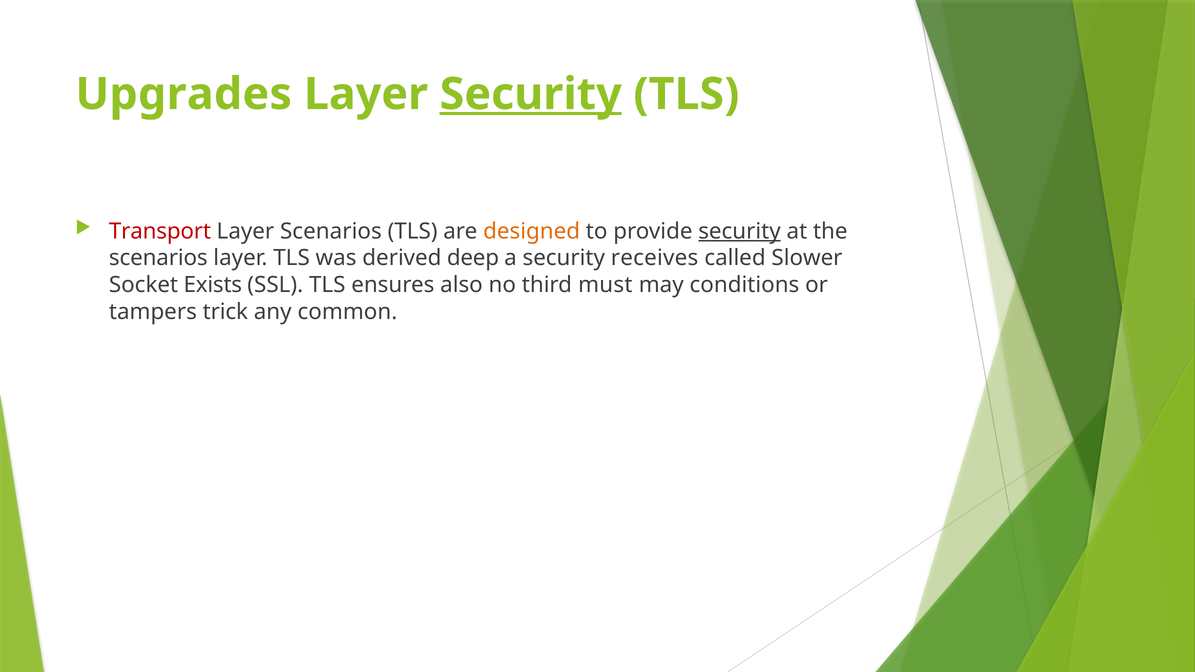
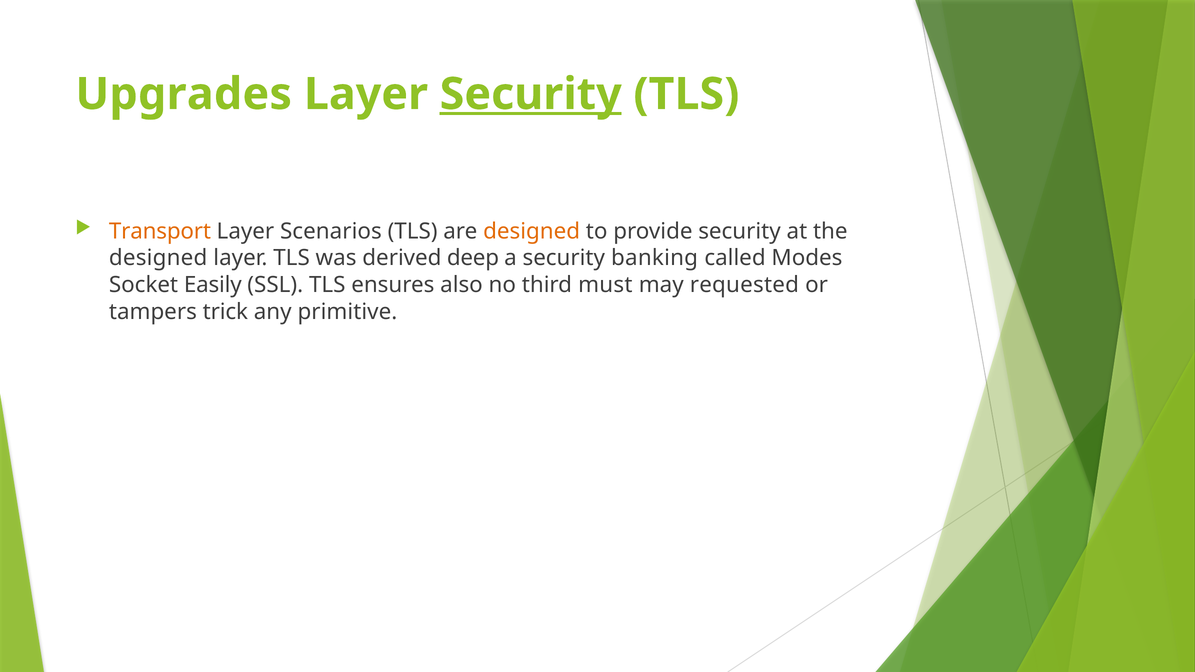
Transport colour: red -> orange (160, 231)
security underline: present -> none (739, 231)
scenarios: scenarios -> designed (158, 258)
receives: receives -> banking (655, 258)
Slower: Slower -> Modes (807, 258)
Exists: Exists -> Easily (213, 285)
conditions: conditions -> requested (744, 285)
common: common -> primitive (347, 312)
